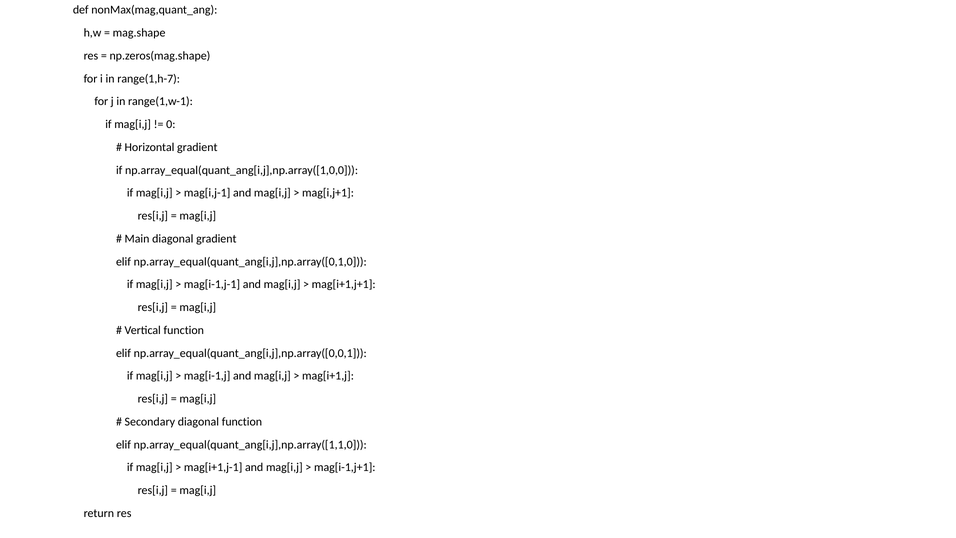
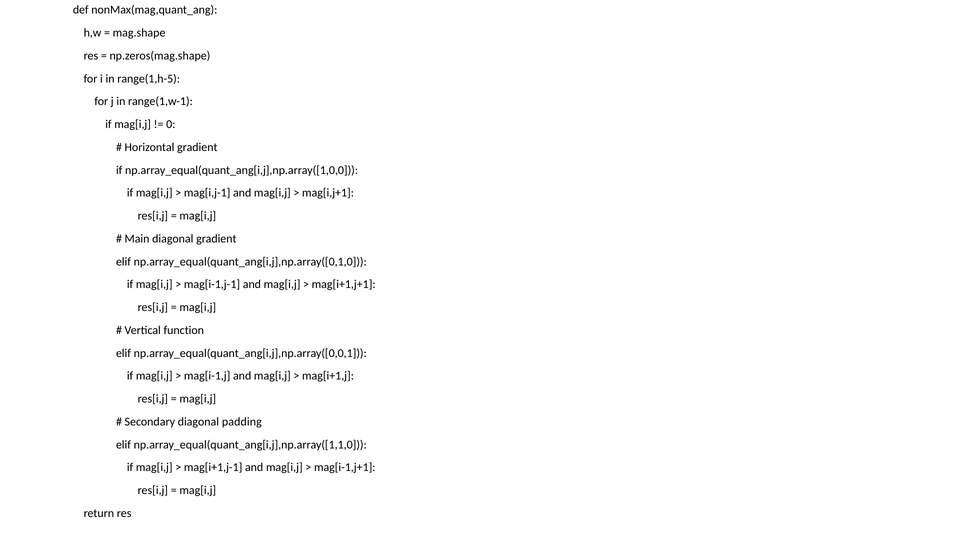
range(1,h-7: range(1,h-7 -> range(1,h-5 (149, 79)
diagonal function: function -> padding (242, 422)
